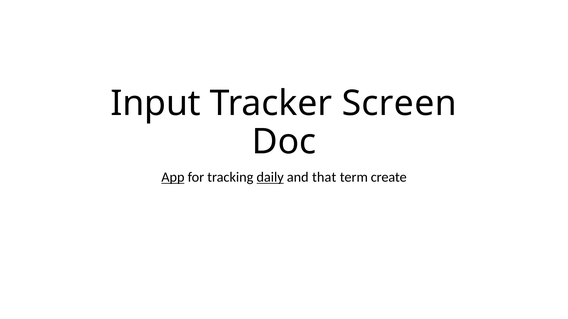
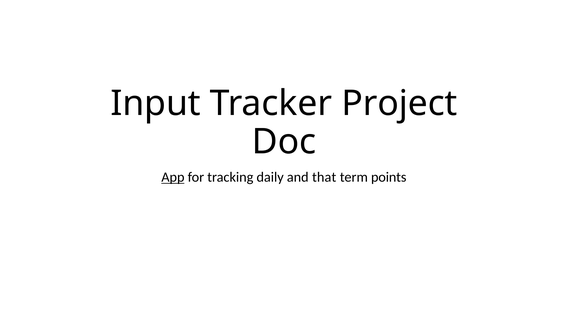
Screen: Screen -> Project (399, 104)
daily underline: present -> none (270, 178)
create: create -> points (389, 178)
